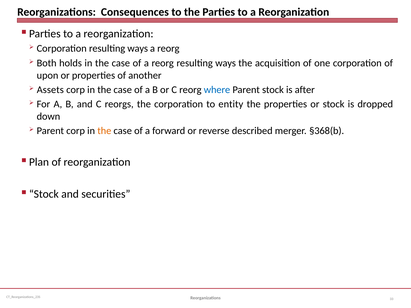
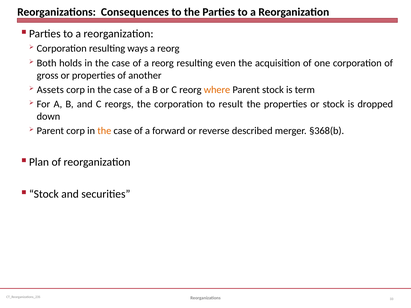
reorg resulting ways: ways -> even (226, 63)
upon: upon -> gross (48, 75)
where colour: blue -> orange (217, 90)
after: after -> term (305, 90)
entity: entity -> result (231, 104)
